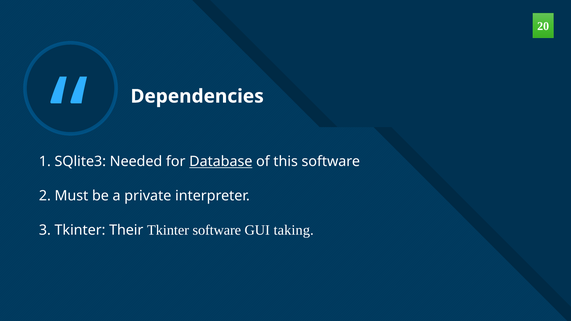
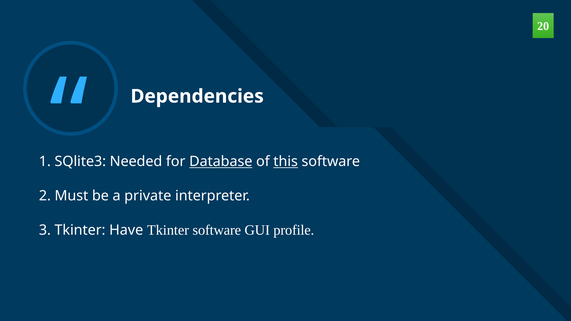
this underline: none -> present (286, 162)
Their: Their -> Have (126, 230)
taking: taking -> profile (294, 230)
